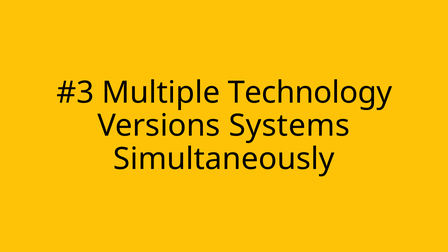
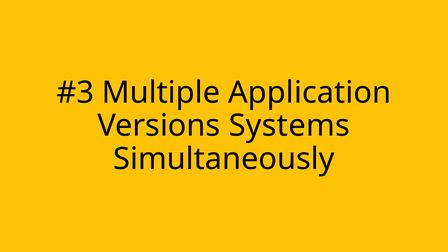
Technology: Technology -> Application (310, 93)
